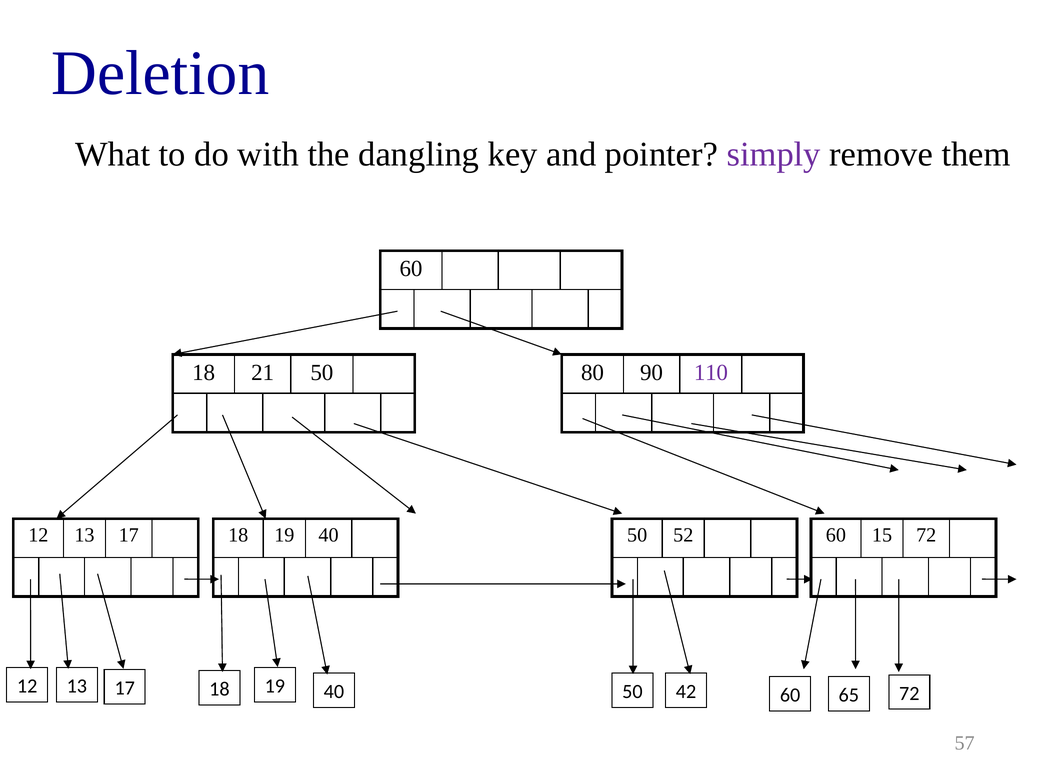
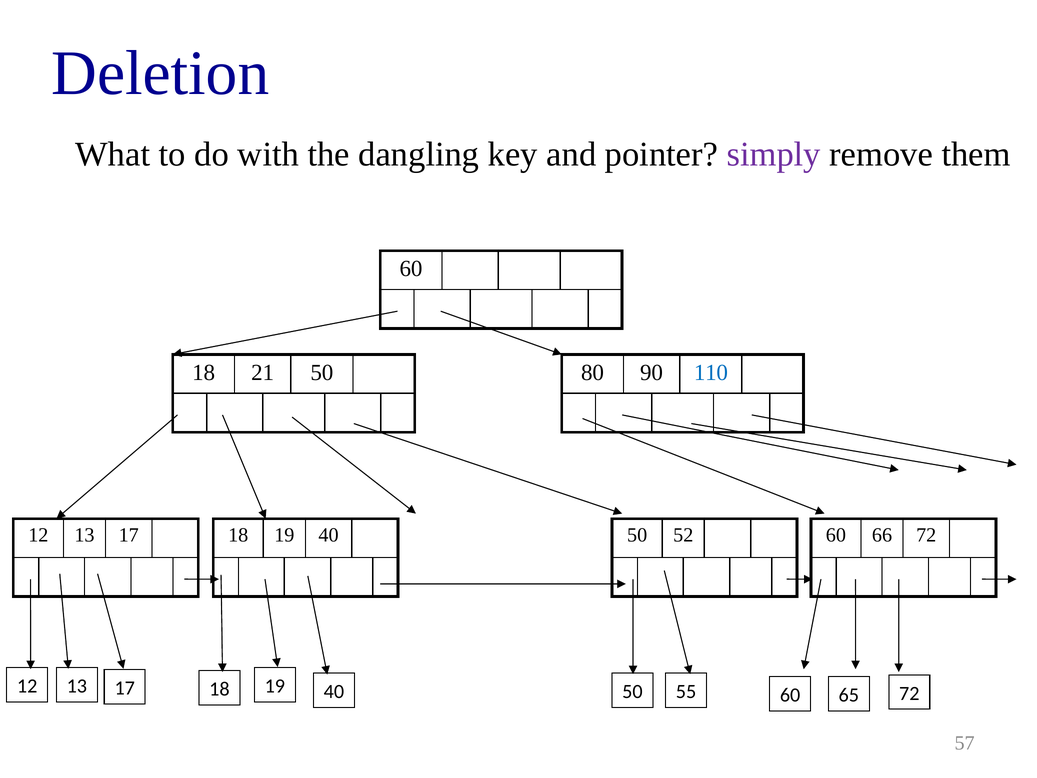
110 colour: purple -> blue (711, 372)
15: 15 -> 66 (882, 535)
42: 42 -> 55 (686, 691)
